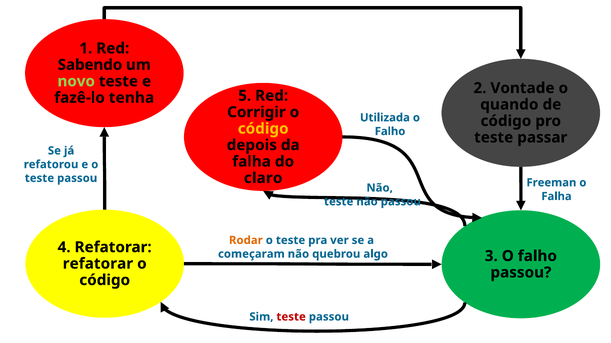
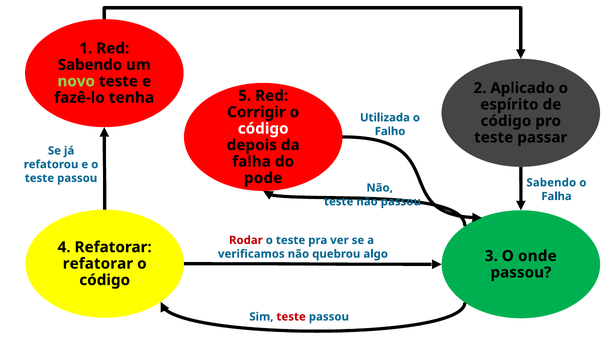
Vontade: Vontade -> Aplicado (523, 88)
quando: quando -> espírito (509, 105)
código colour: yellow -> white (263, 129)
claro: claro -> pode (263, 178)
Freeman: Freeman -> Sabendo (551, 183)
Rodar colour: orange -> red (246, 241)
começaram: começaram -> verificamos (251, 254)
3 O falho: falho -> onde (537, 257)
